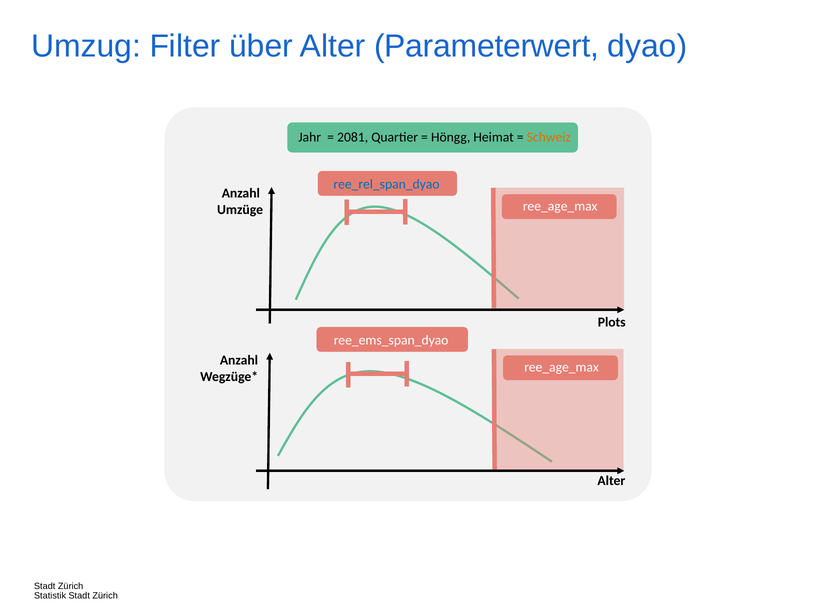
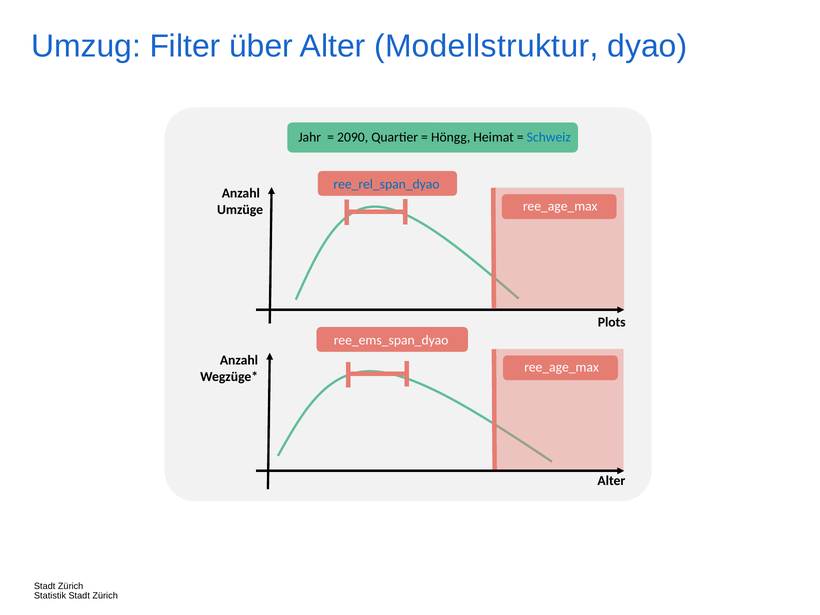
Parameterwert: Parameterwert -> Modellstruktur (486, 46)
2081: 2081 -> 2090 (353, 137)
Schweiz colour: orange -> blue (549, 137)
